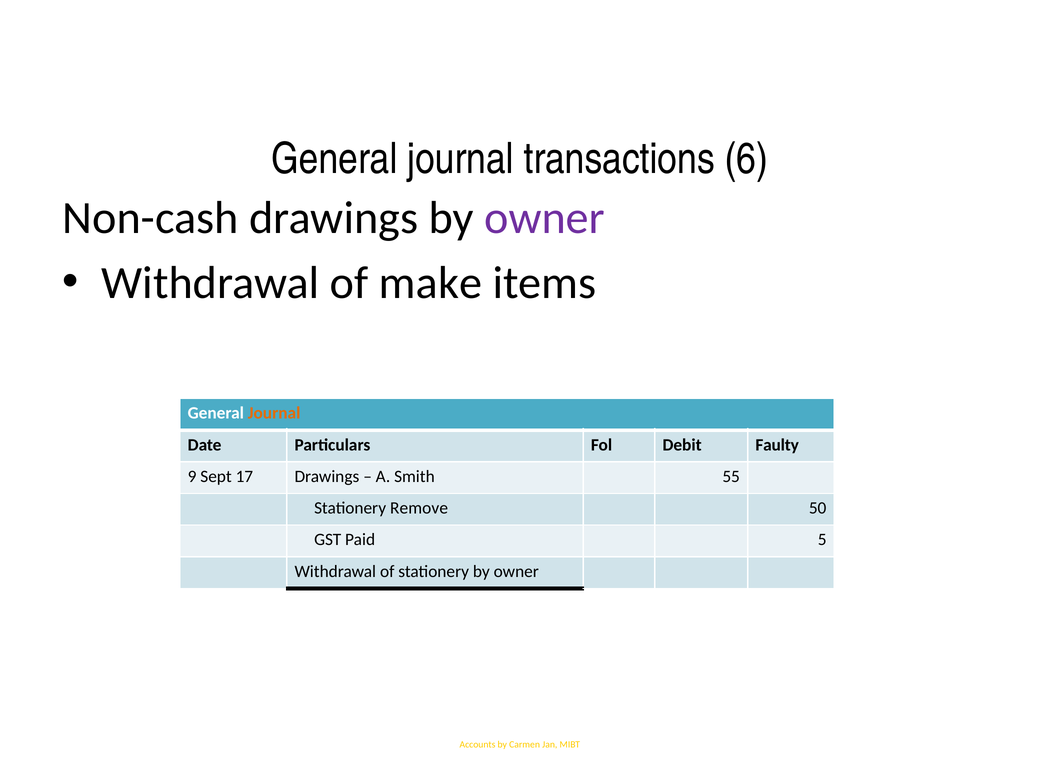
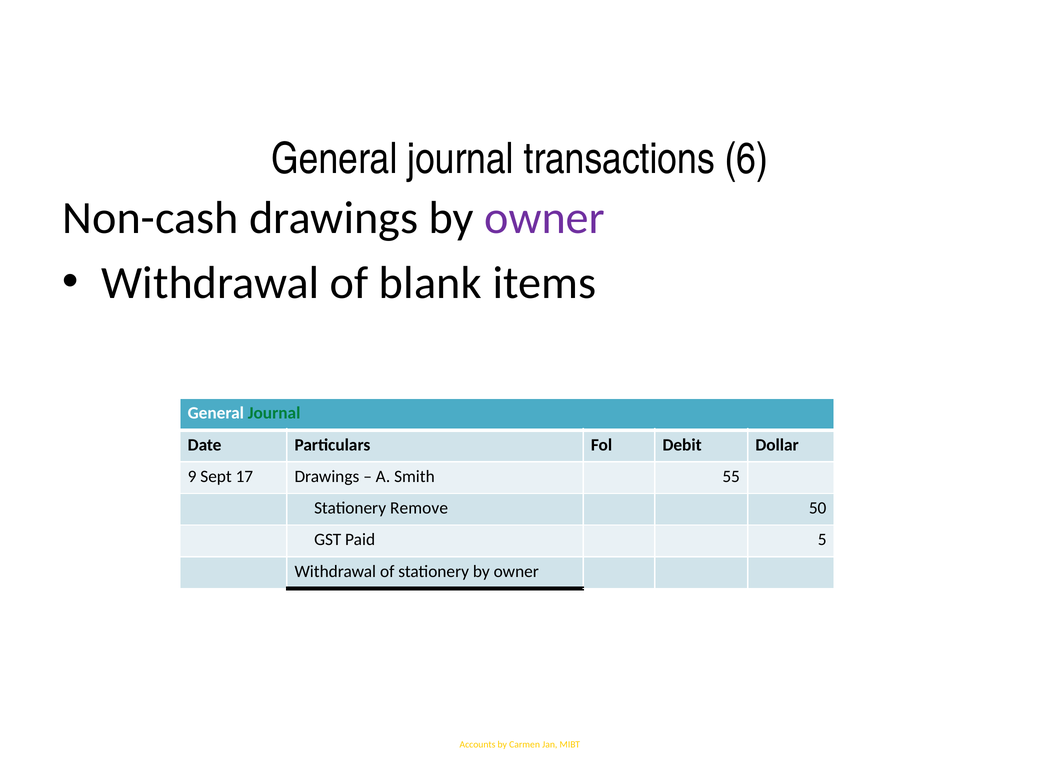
make: make -> blank (430, 283)
Journal colour: orange -> green (274, 413)
Faulty: Faulty -> Dollar (777, 445)
